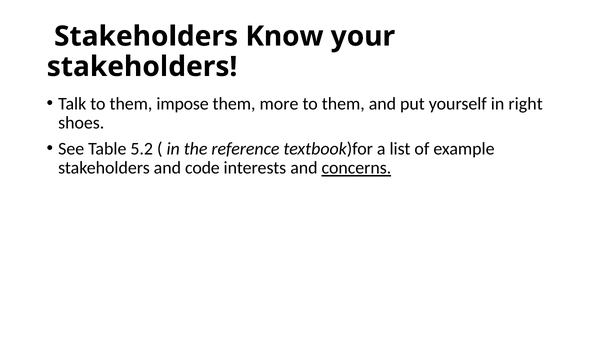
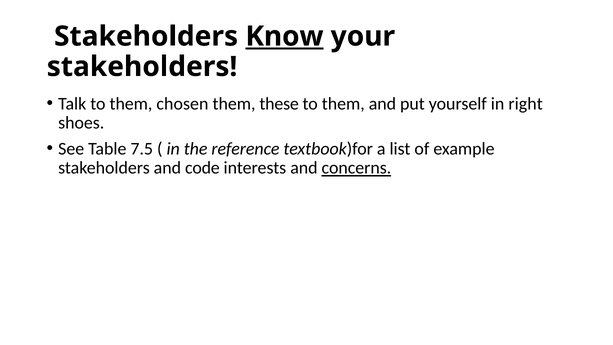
Know underline: none -> present (284, 36)
impose: impose -> chosen (182, 104)
more: more -> these (279, 104)
5.2: 5.2 -> 7.5 (142, 149)
